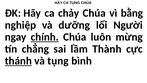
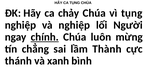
vì bằng: bằng -> tụng (132, 13)
và dưỡng: dưỡng -> nghiệp (74, 25)
thánh underline: present -> none (18, 61)
và tụng: tụng -> xanh (58, 61)
